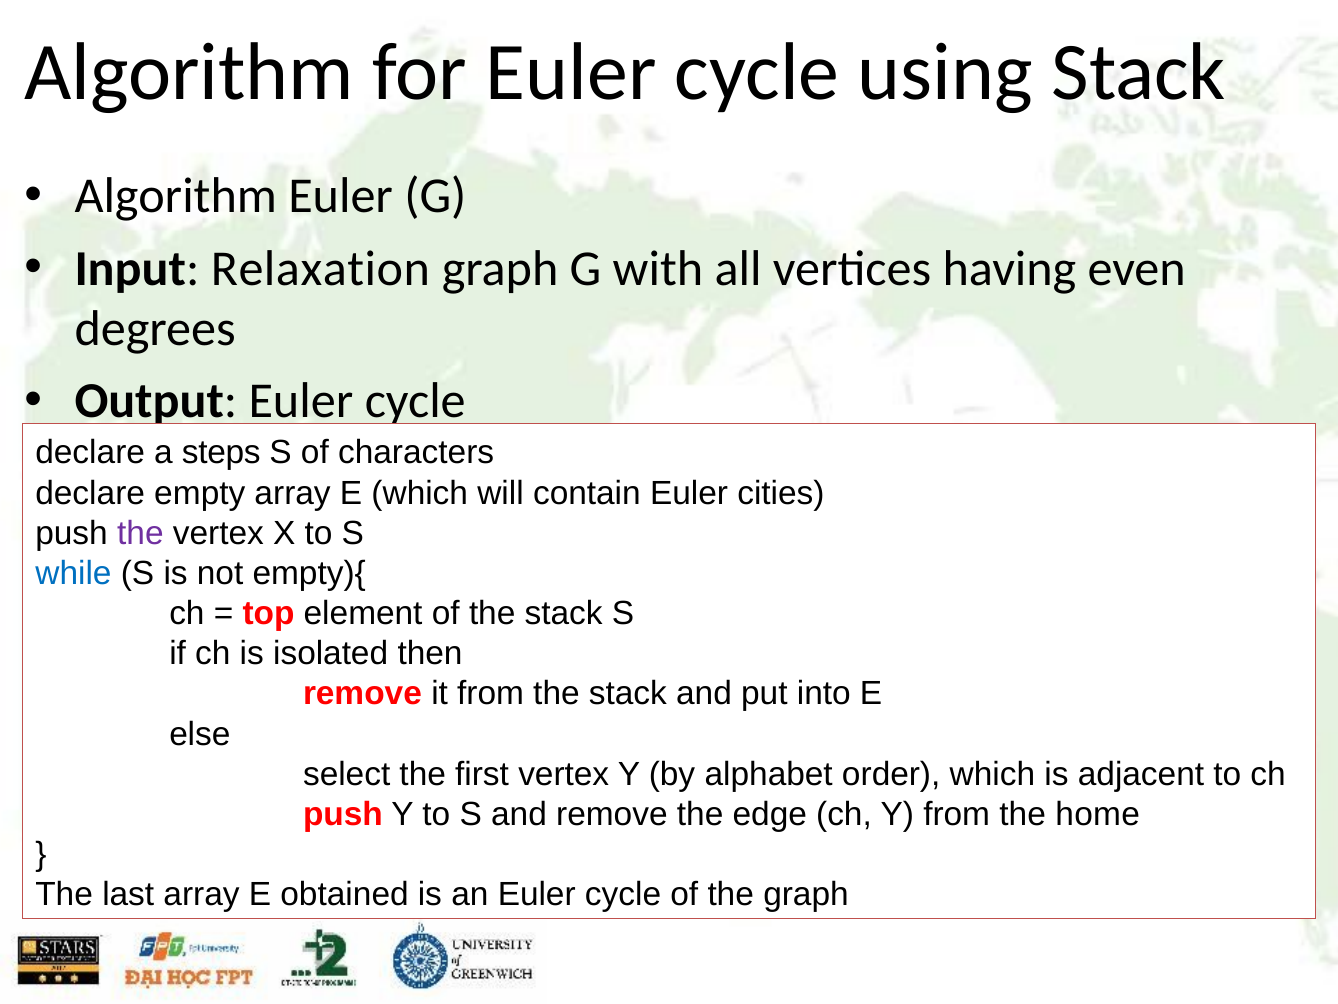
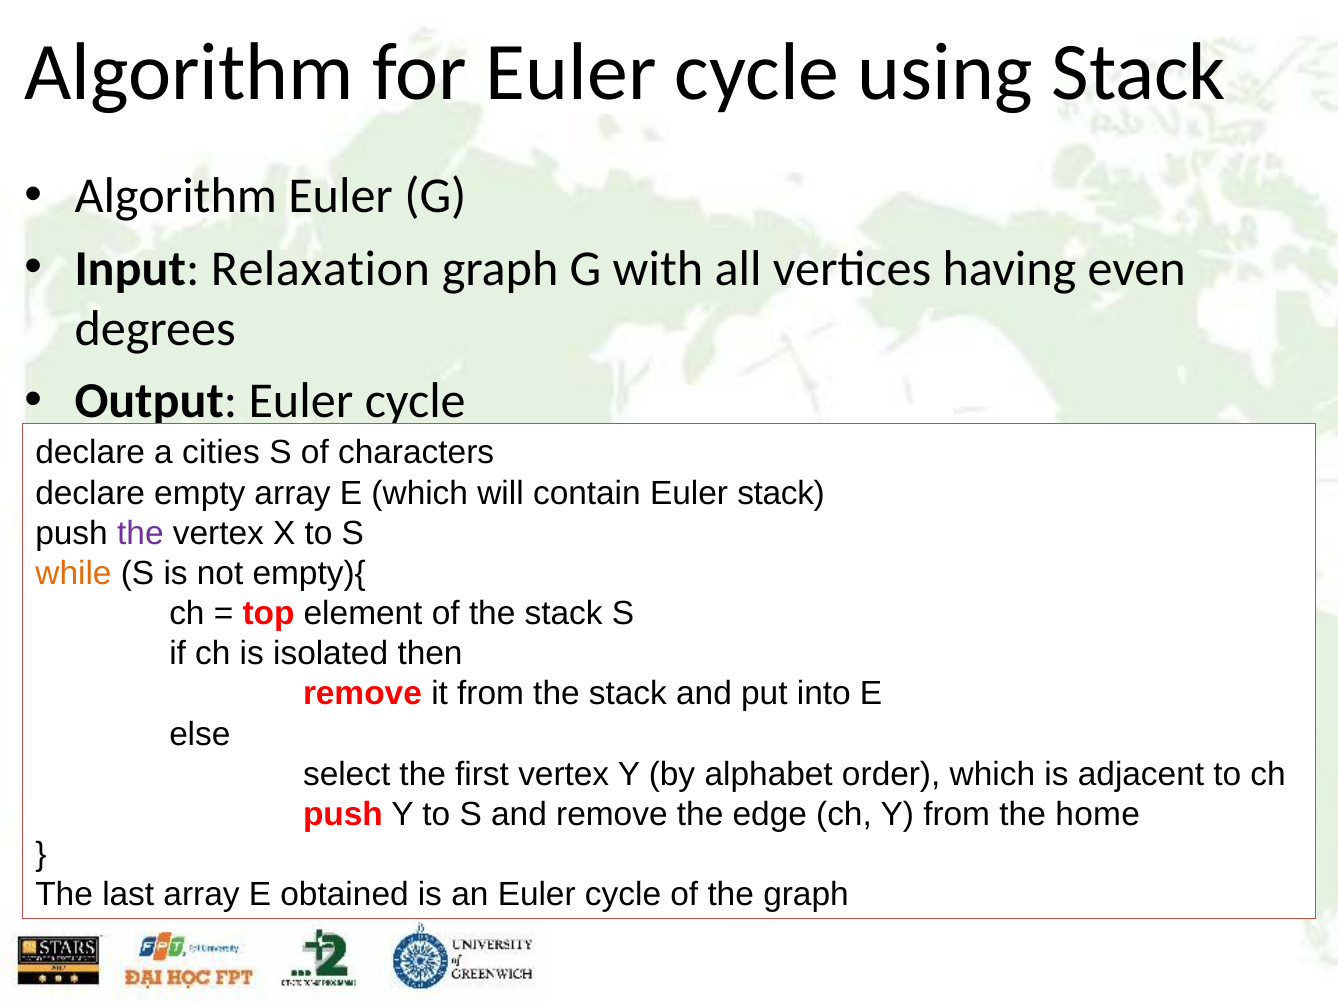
steps: steps -> cities (221, 453)
Euler cities: cities -> stack (781, 493)
while colour: blue -> orange (74, 573)
